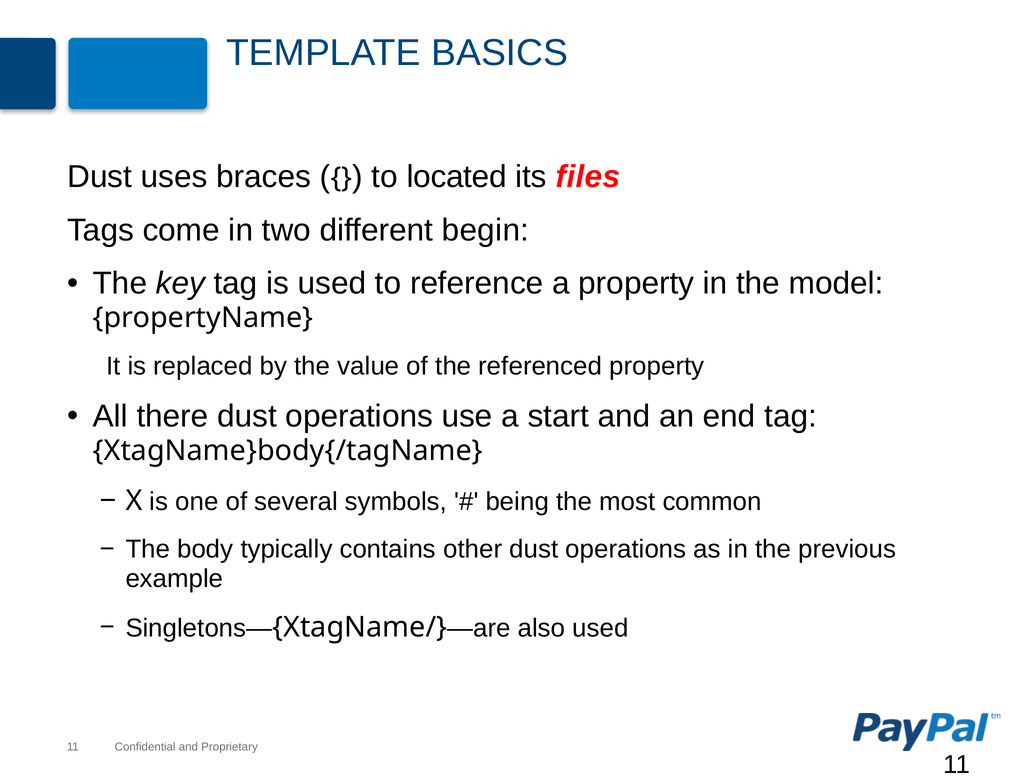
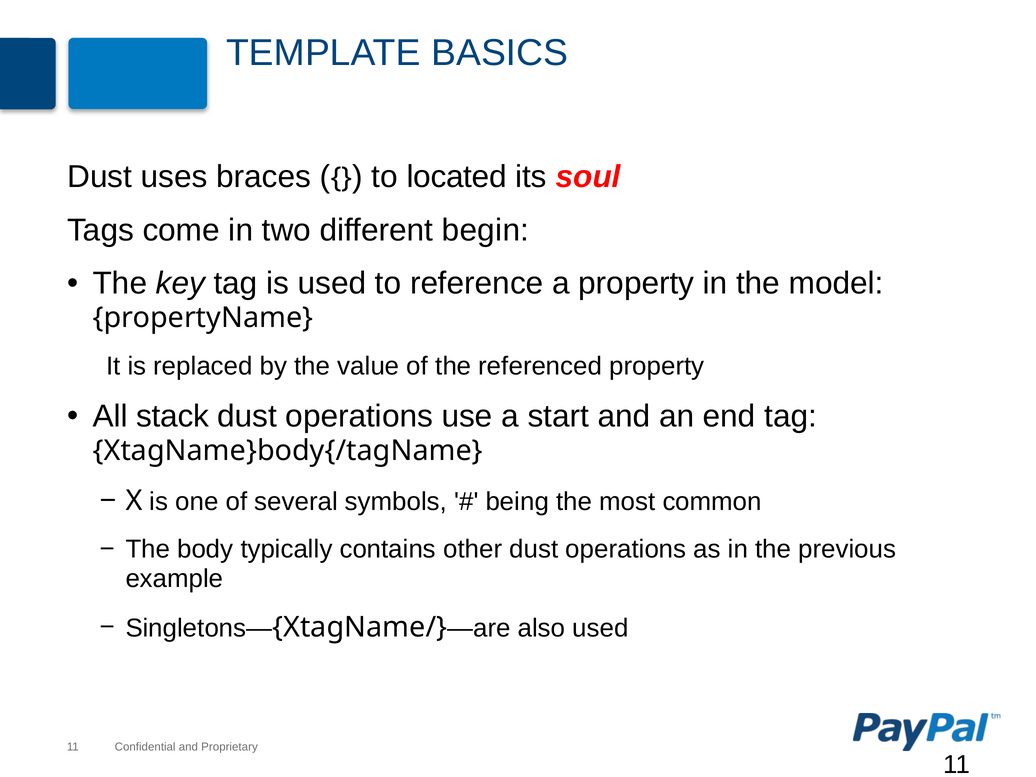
files: files -> soul (588, 177)
there: there -> stack (173, 416)
